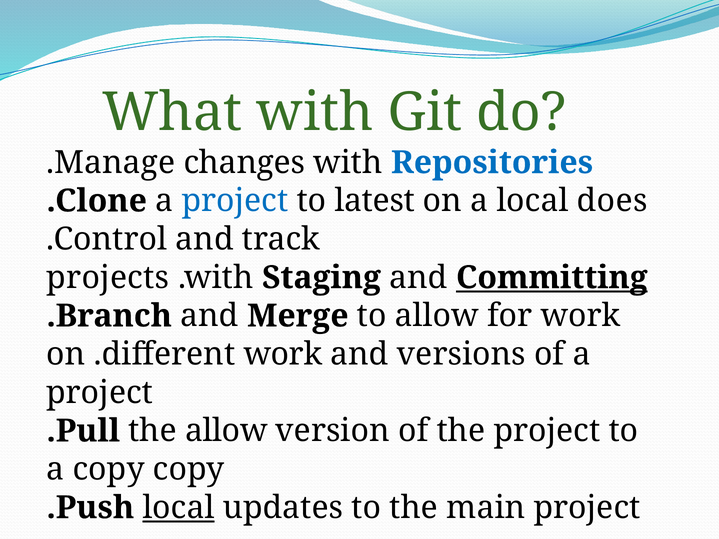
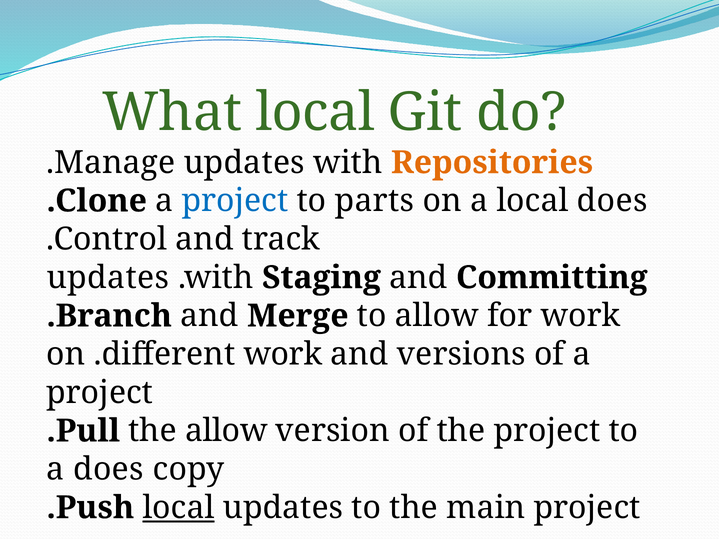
What with: with -> local (315, 113)
.Manage changes: changes -> updates (244, 163)
Repositories colour: blue -> orange (492, 163)
latest: latest -> parts (374, 201)
projects: projects -> updates (108, 278)
Committing underline: present -> none (552, 278)
a copy: copy -> does (108, 470)
